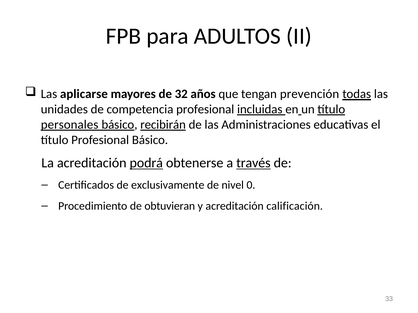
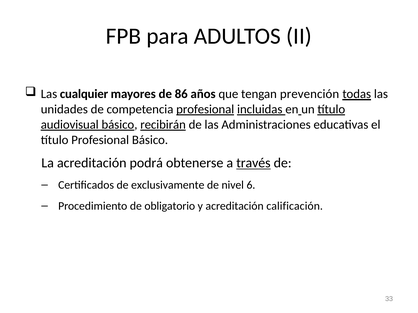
aplicarse: aplicarse -> cualquier (84, 94)
32: 32 -> 86 (181, 94)
profesional underline: none -> present (205, 110)
personales: personales -> audiovisual (70, 125)
podrá underline: present -> none (146, 163)
0: 0 -> 6 (251, 185)
obtuvieran: obtuvieran -> obligatorio (170, 206)
